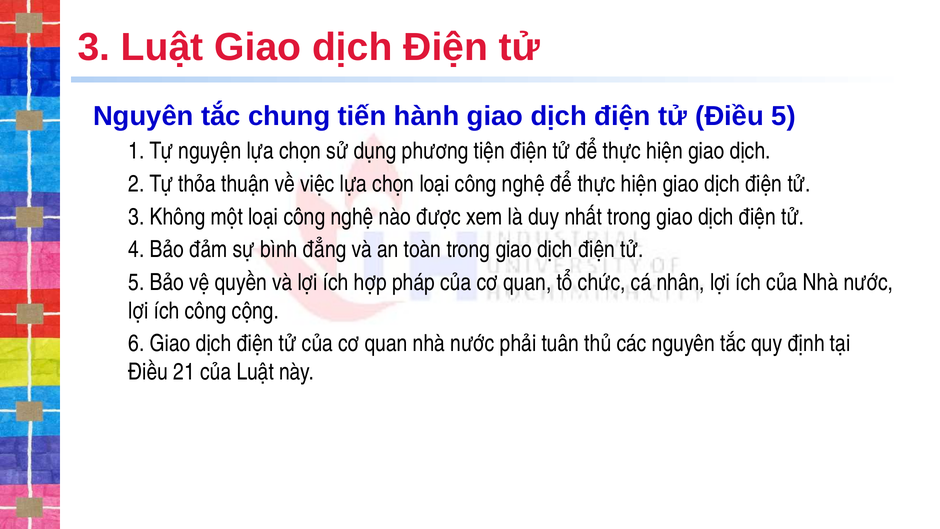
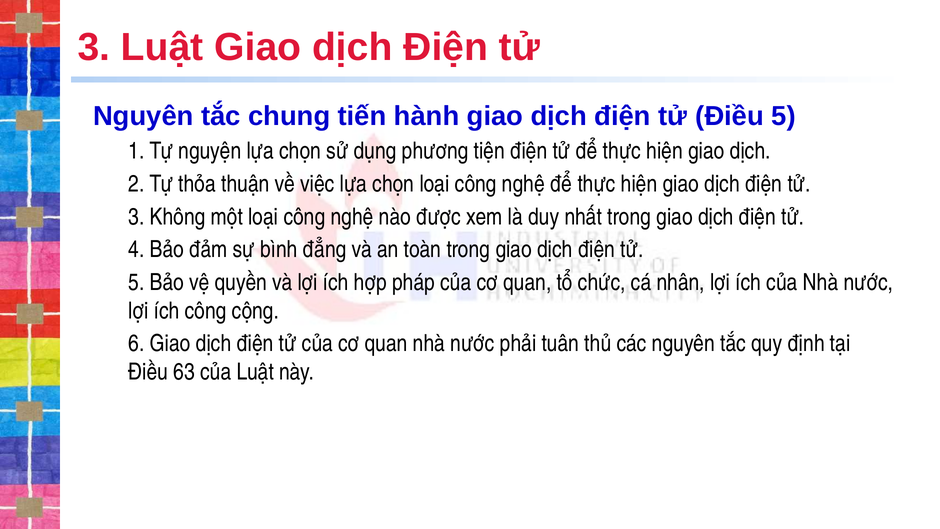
21: 21 -> 63 (184, 372)
